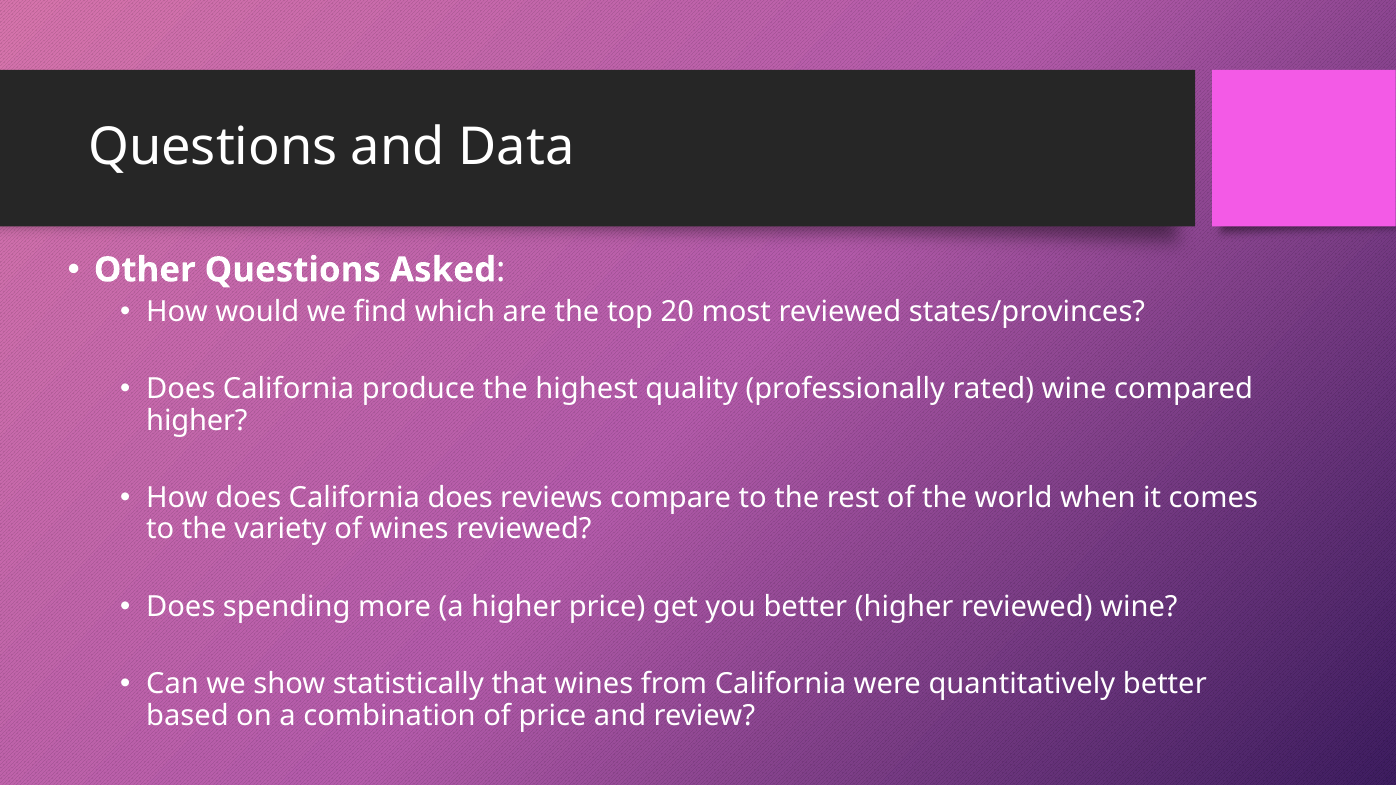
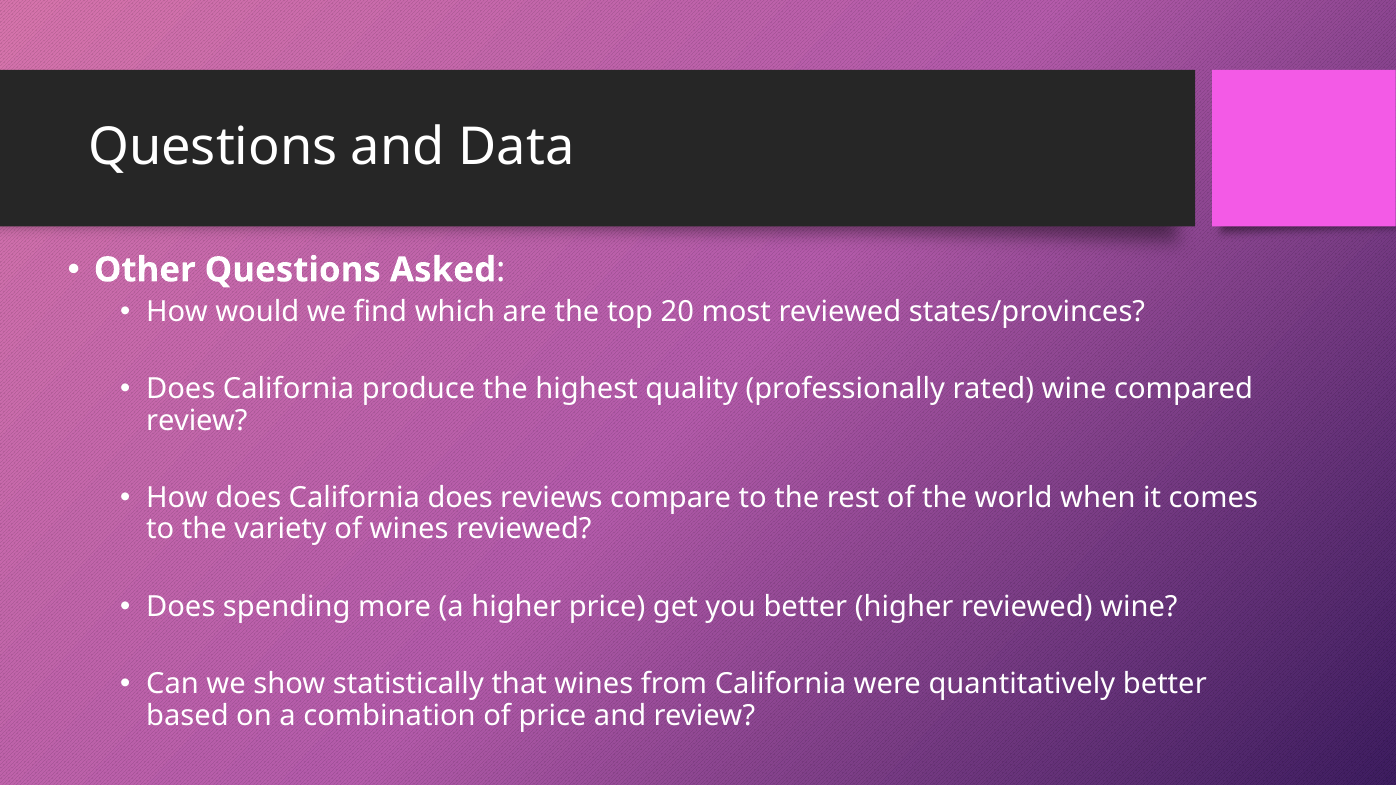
higher: higher -> review (197, 421)
